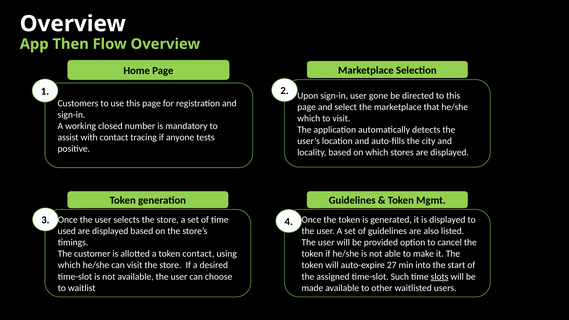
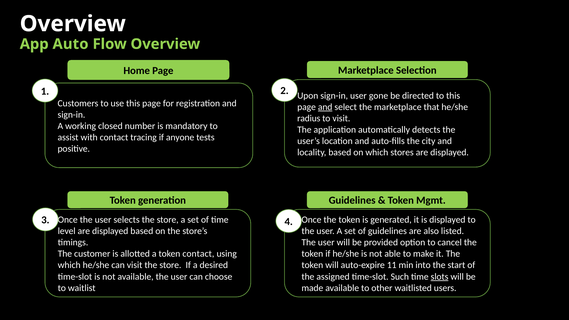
Then: Then -> Auto (71, 44)
and underline: none -> present (325, 107)
which: which -> radius (309, 118)
used: used -> level (67, 231)
27: 27 -> 11 (392, 265)
